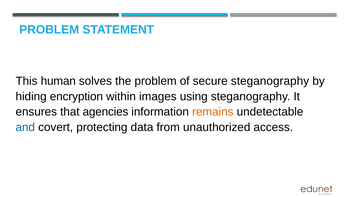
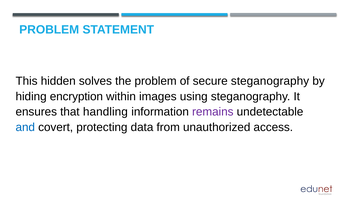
human: human -> hidden (58, 81)
agencies: agencies -> handling (105, 112)
remains colour: orange -> purple (213, 112)
